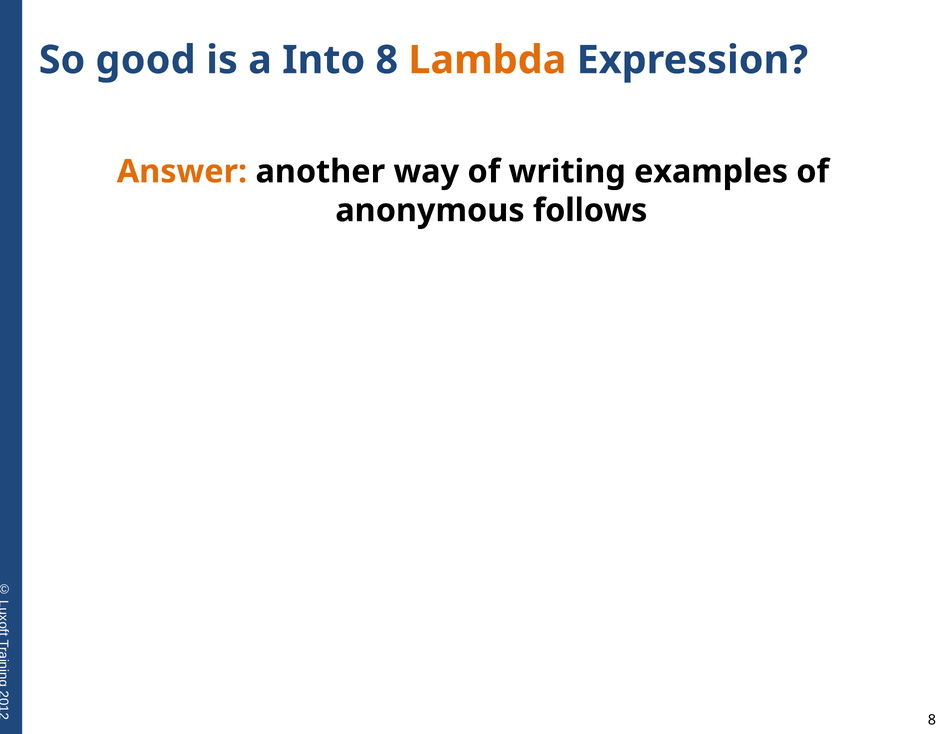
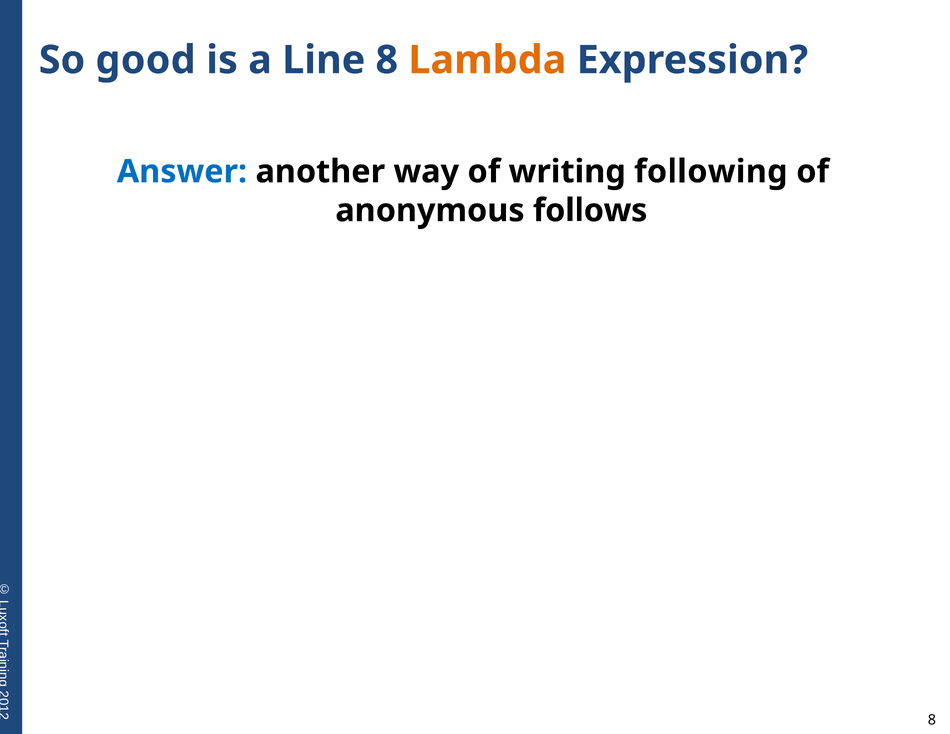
Into: Into -> Line (324, 60)
Answer colour: orange -> blue (182, 172)
examples: examples -> following (711, 172)
